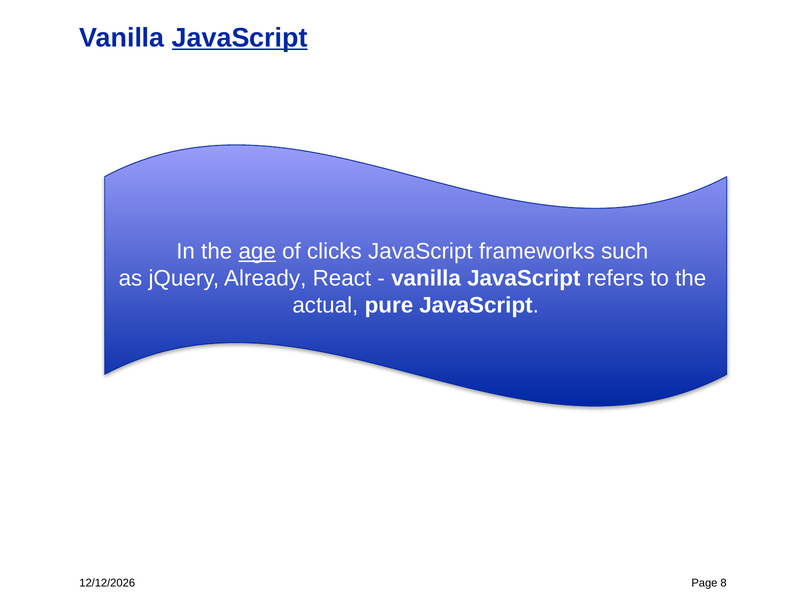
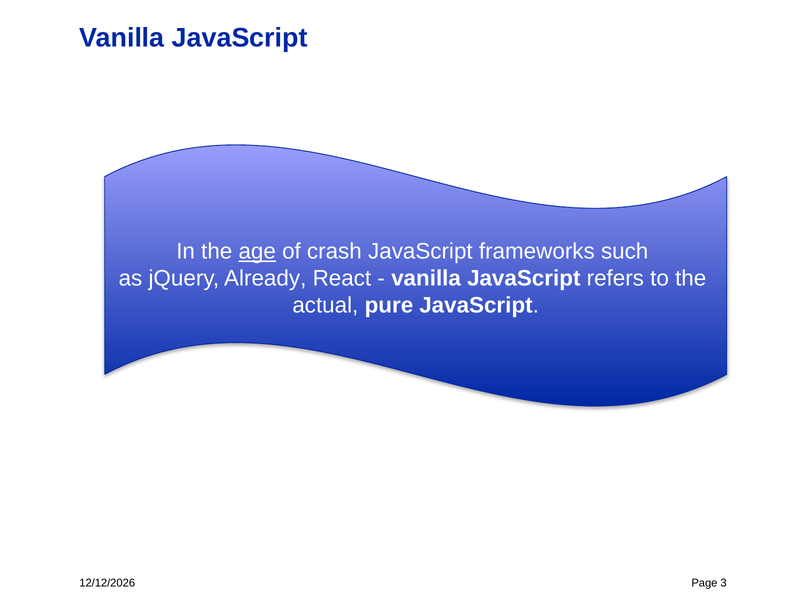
JavaScript underline: present -> none (240, 38)
clicks: clicks -> crash (334, 251)
8: 8 -> 3 (724, 583)
